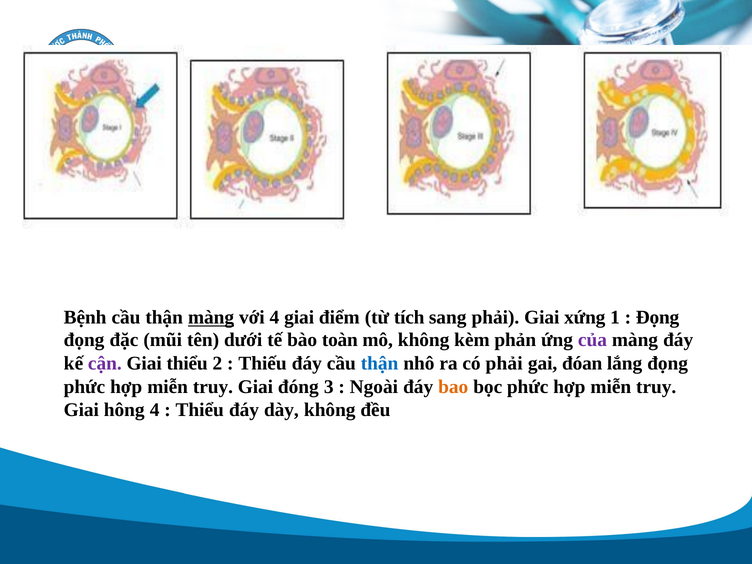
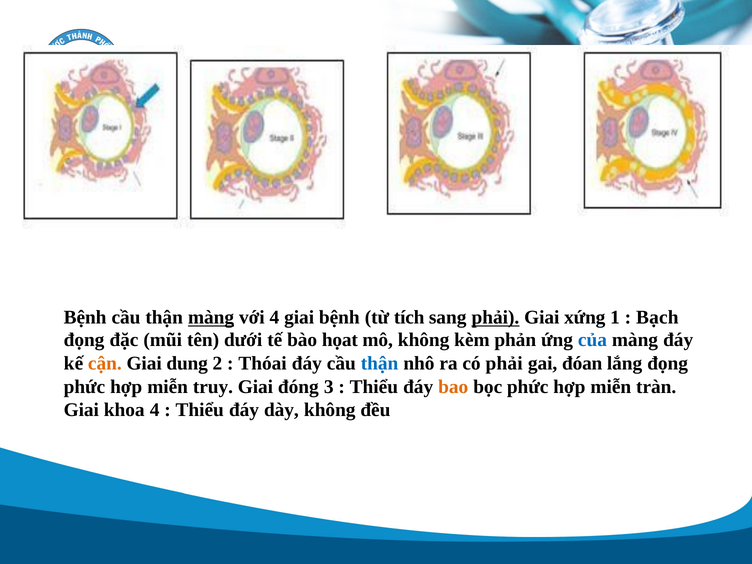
giai điểm: điểm -> bệnh (339, 318)
phải underline: none -> present (495, 318)
Đọng: Đọng -> Bạch (657, 318)
toàn: toàn -> họat (340, 340)
của colour: purple -> blue (592, 340)
cận colour: purple -> orange (105, 363)
Giai thiểu: thiểu -> dung (187, 363)
Thiếu: Thiếu -> Thóai (263, 363)
Ngoài: Ngoài -> Thiểu (374, 387)
truy: truy -> tràn (656, 387)
hông: hông -> khoa (124, 410)
